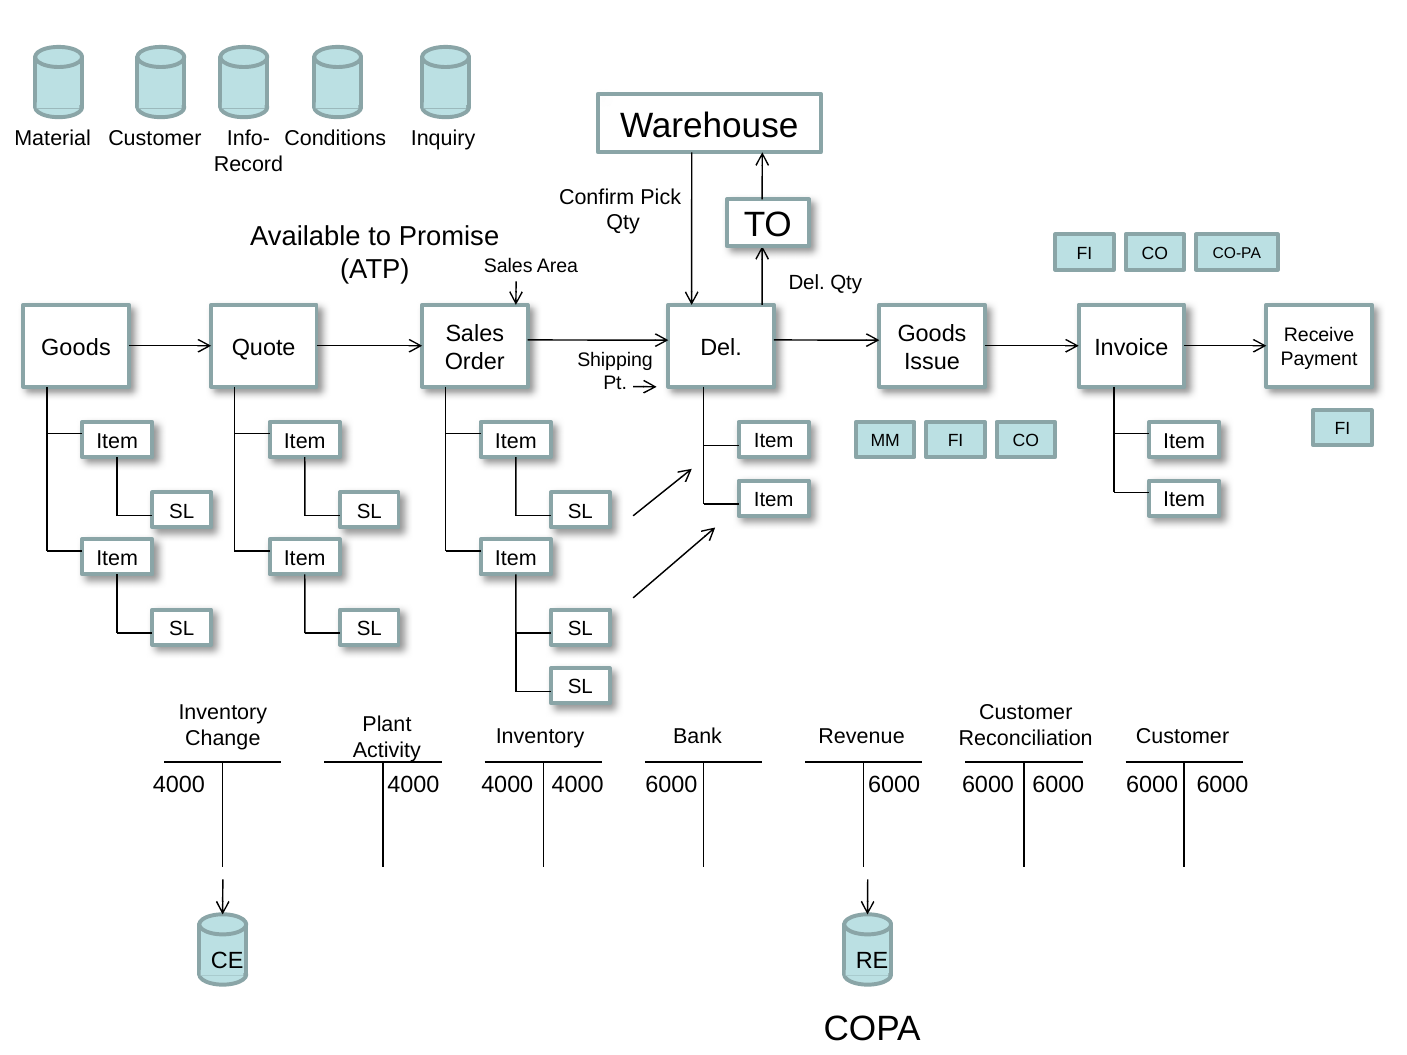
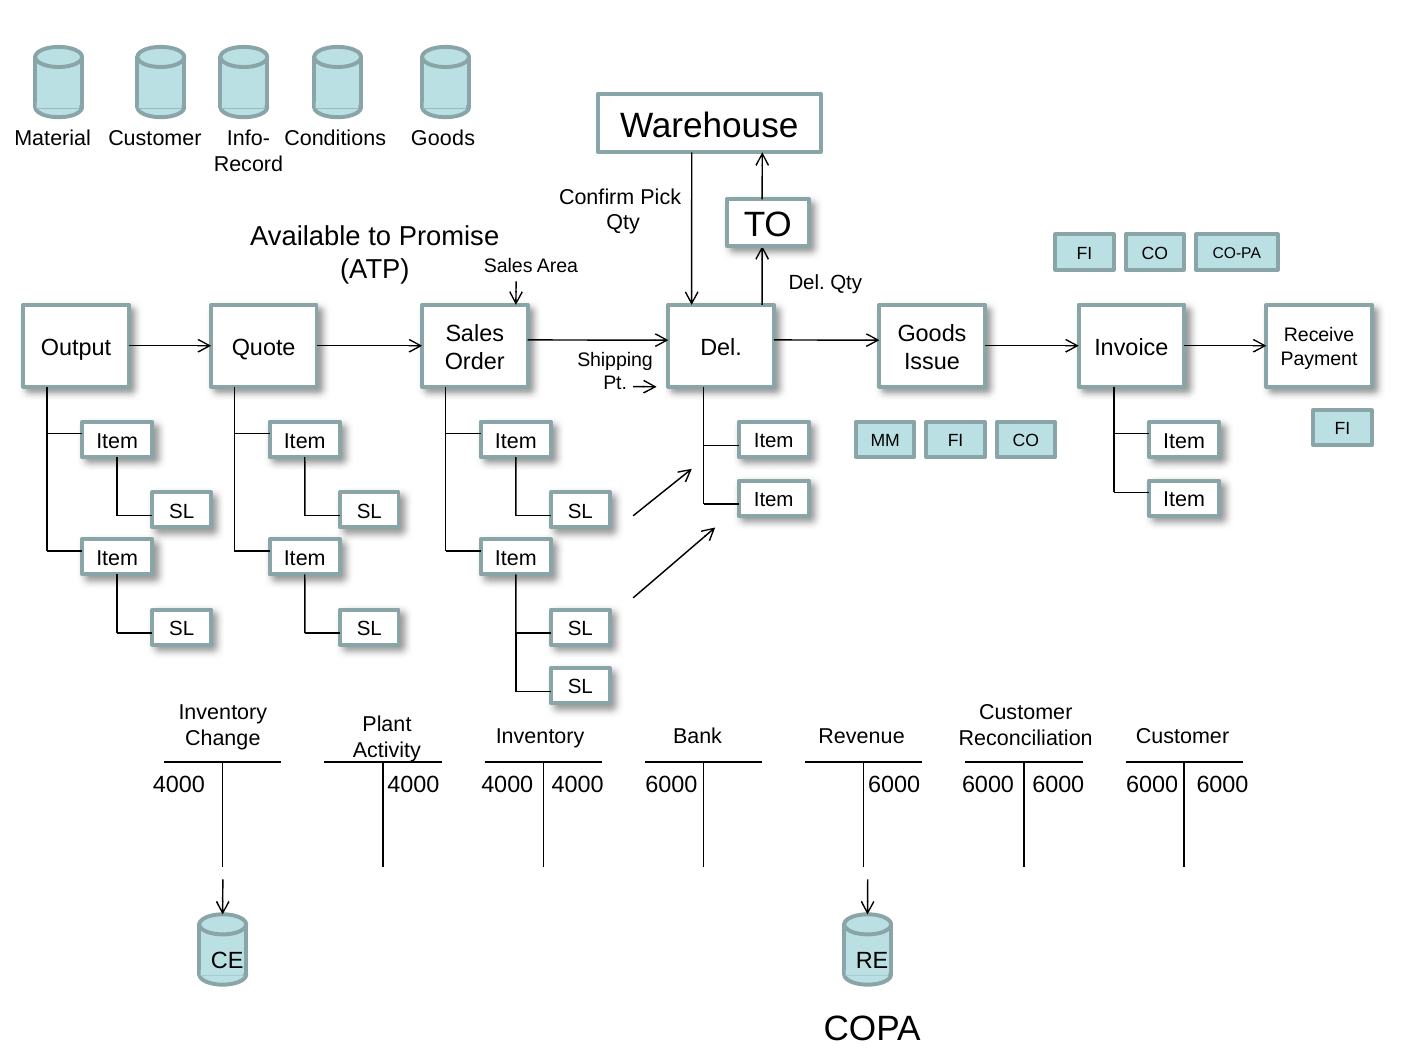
Conditions Inquiry: Inquiry -> Goods (443, 139)
Goods: Goods -> Output (76, 347)
